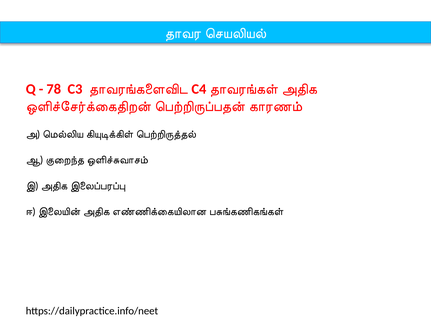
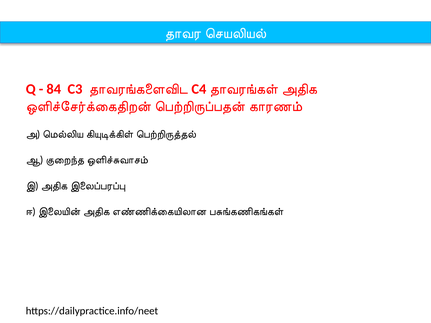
78: 78 -> 84 (54, 89)
